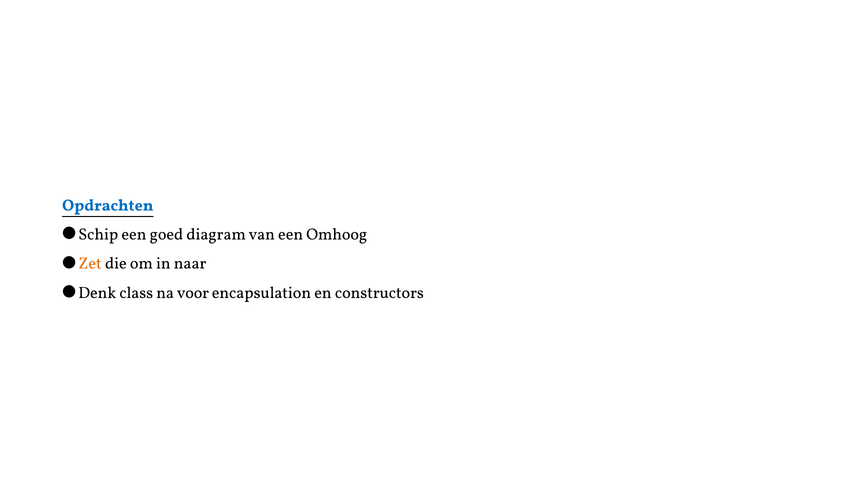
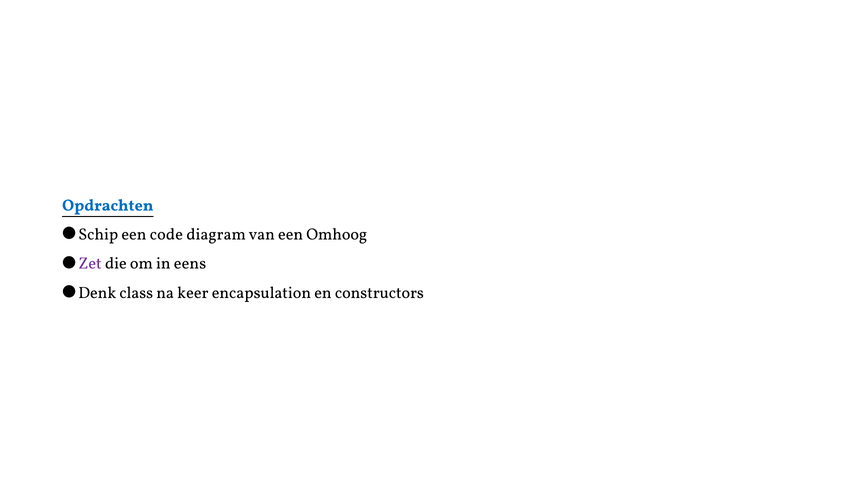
goed: goed -> code (166, 234)
Zet colour: orange -> purple (90, 263)
naar: naar -> eens (190, 263)
voor: voor -> keer (193, 292)
